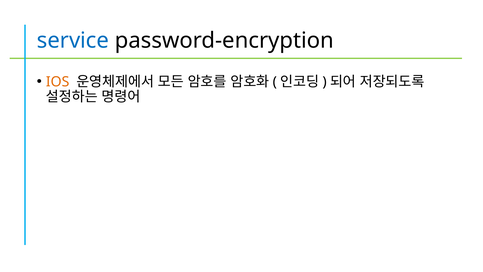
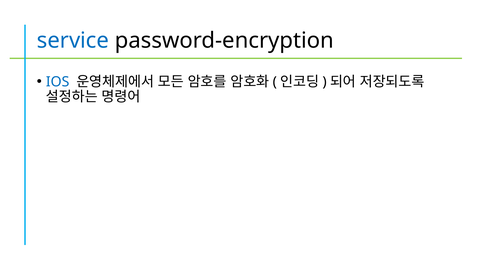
IOS colour: orange -> blue (58, 82)
